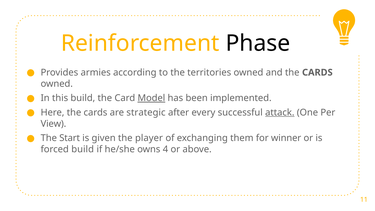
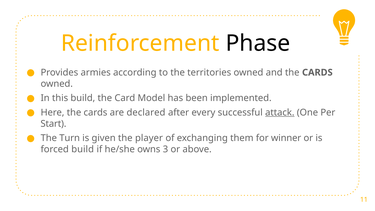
Model underline: present -> none (151, 98)
strategic: strategic -> declared (146, 112)
View: View -> Start (53, 124)
Start: Start -> Turn (70, 138)
4: 4 -> 3 (165, 149)
